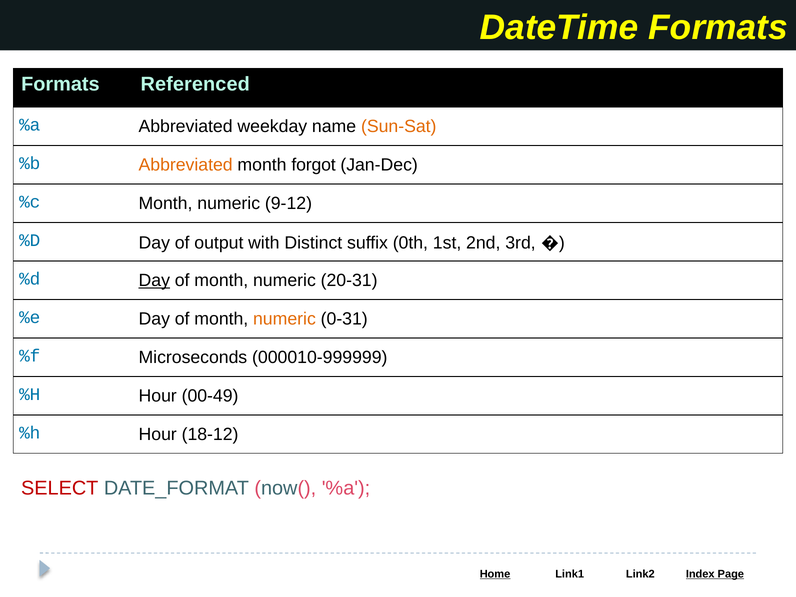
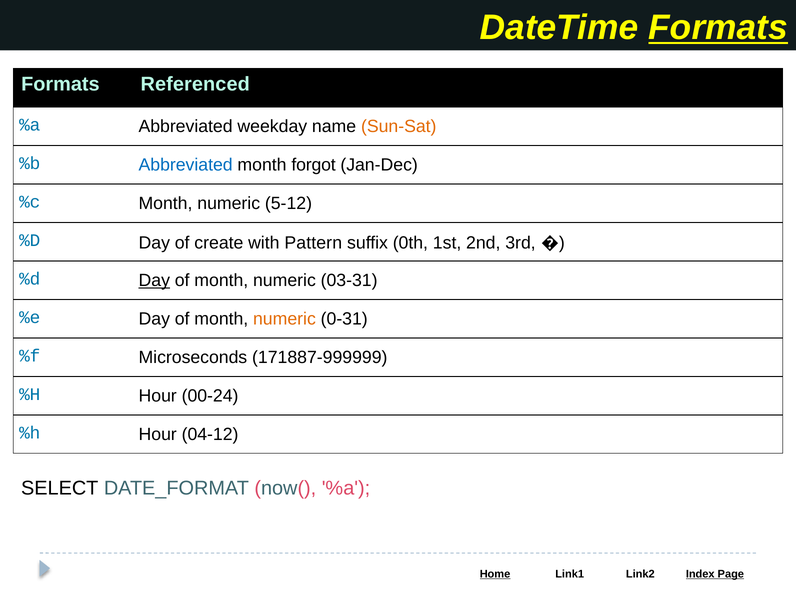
Formats underline: none -> present (718, 28)
Abbreviated colour: orange -> blue (186, 165)
9-12: 9-12 -> 5-12 (288, 203)
output: output -> create (219, 243)
Distinct: Distinct -> Pattern (313, 243)
20-31: 20-31 -> 03-31 (349, 280)
000010-999999: 000010-999999 -> 171887-999999 (320, 357)
00-49: 00-49 -> 00-24 (210, 396)
18-12: 18-12 -> 04-12 (210, 434)
SELECT colour: red -> black (60, 488)
